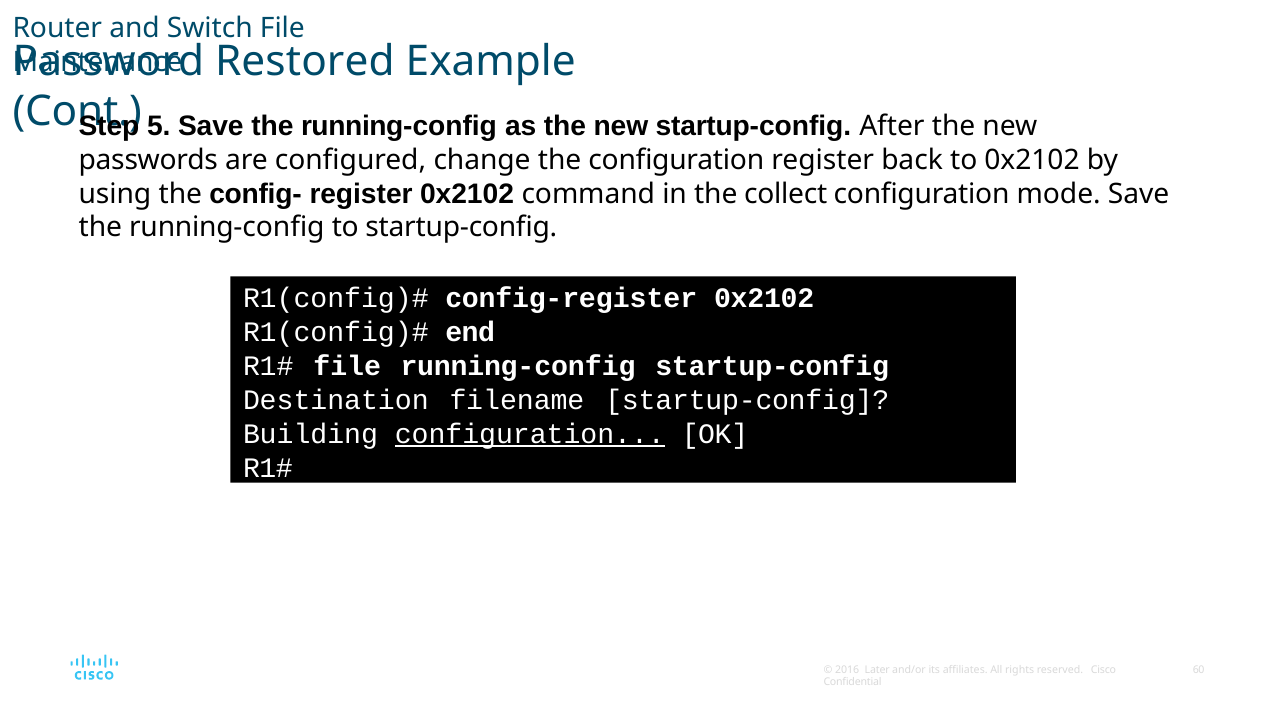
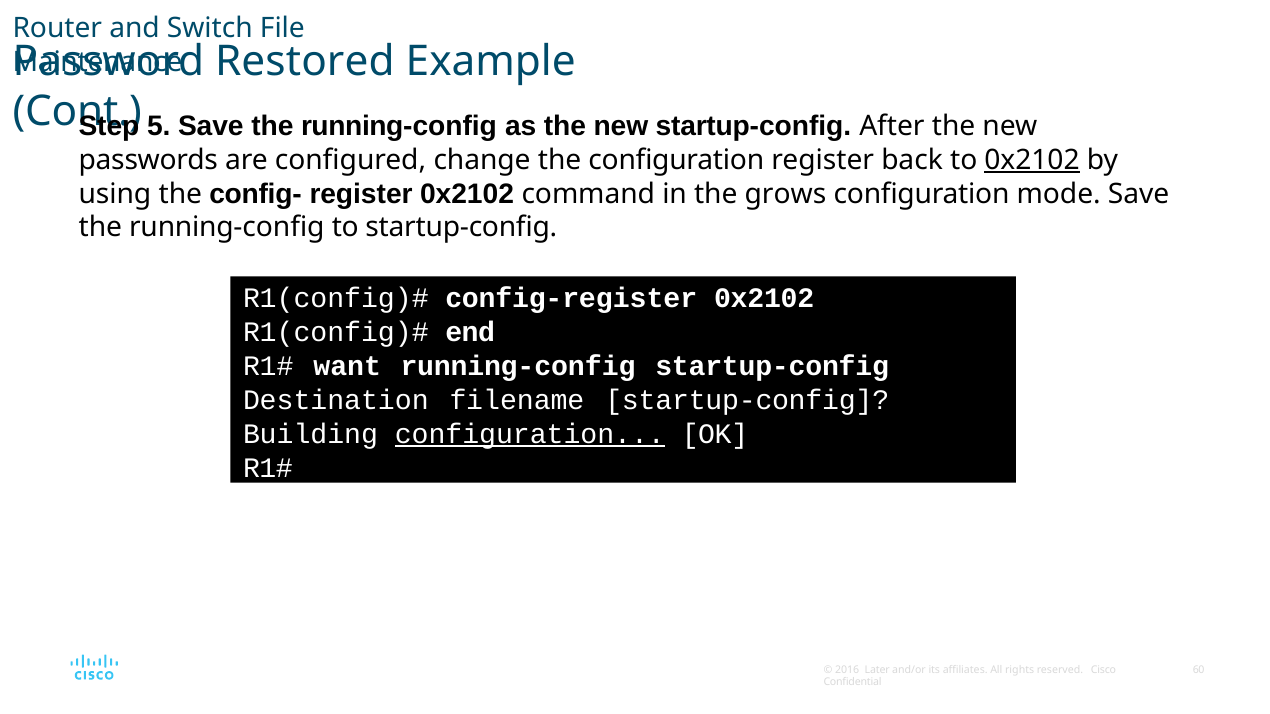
0x2102 underline: none -> present (1032, 160)
collect: collect -> grows (786, 194)
file: file -> want (347, 366)
